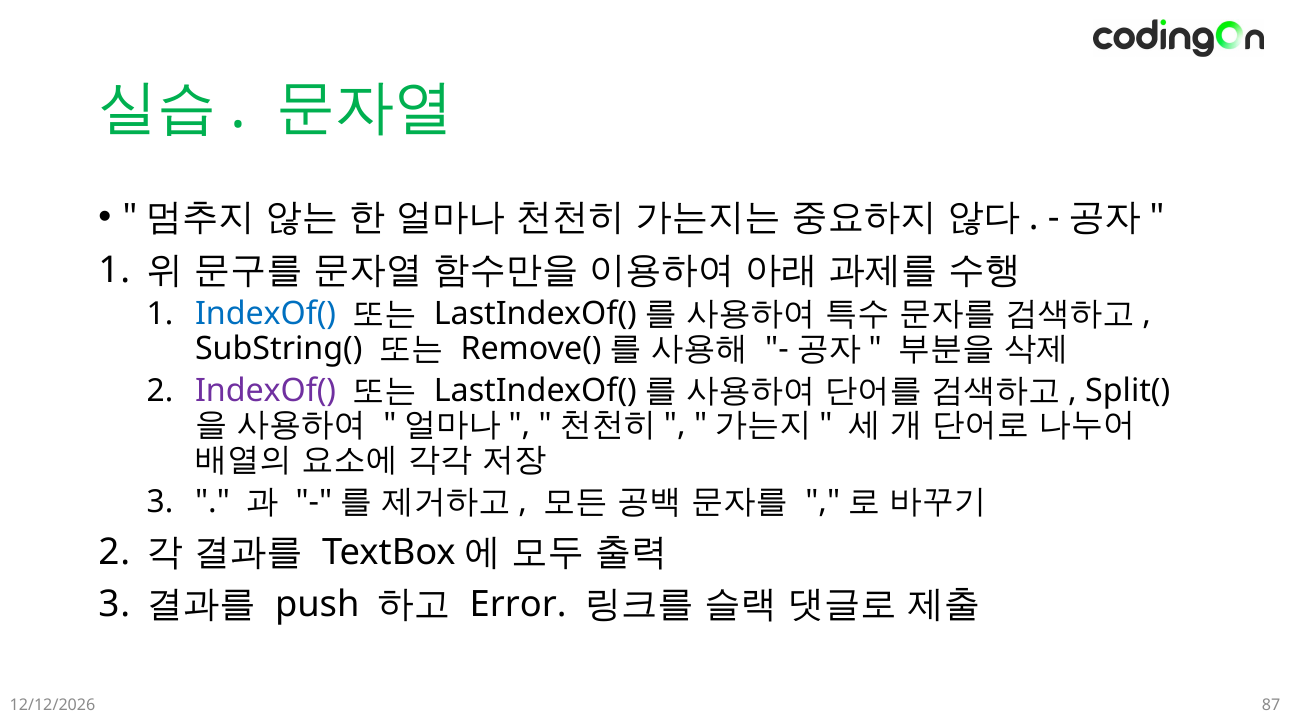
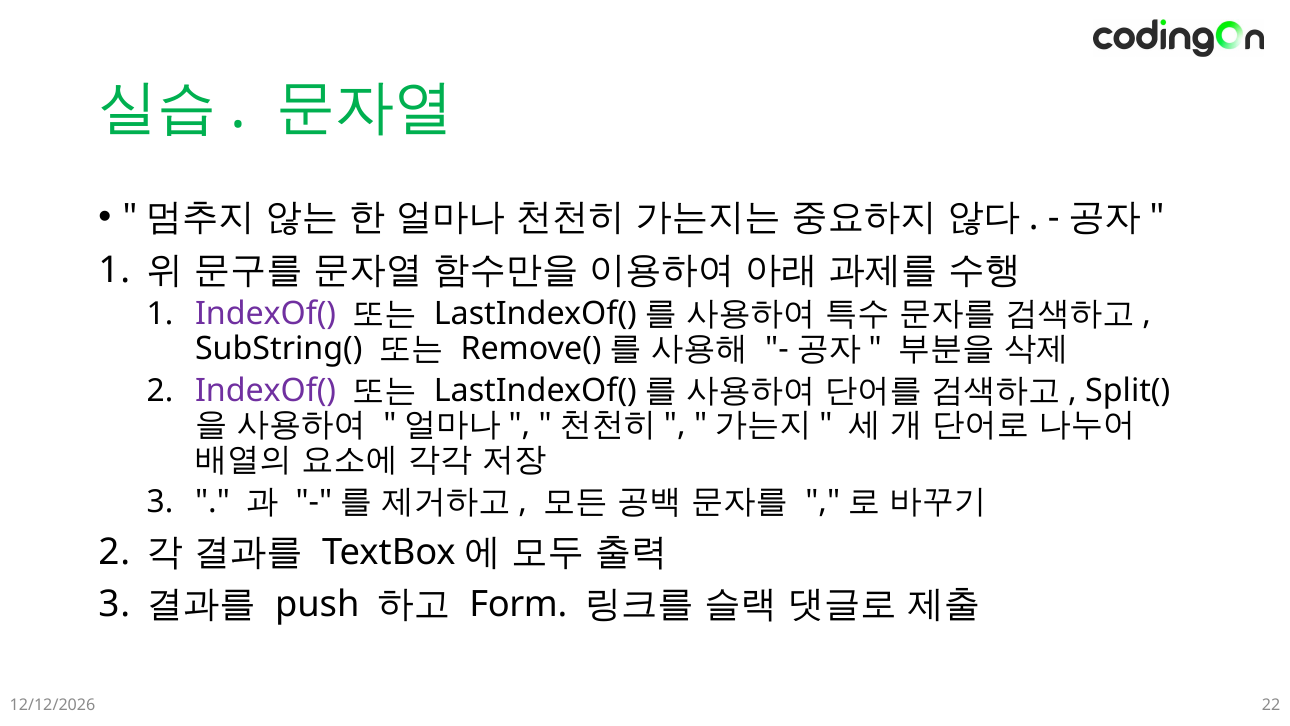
IndexOf( colour: blue -> purple (266, 314)
Error: Error -> Form (518, 604)
87: 87 -> 22 (1271, 705)
